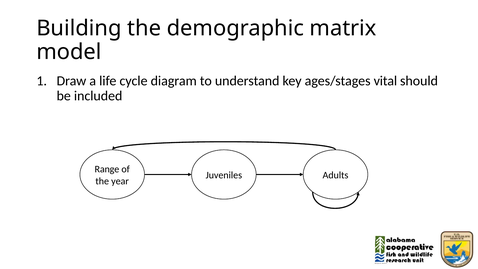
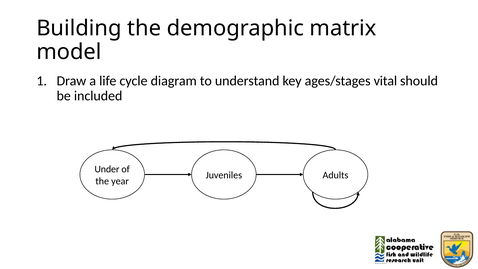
Range: Range -> Under (107, 169)
